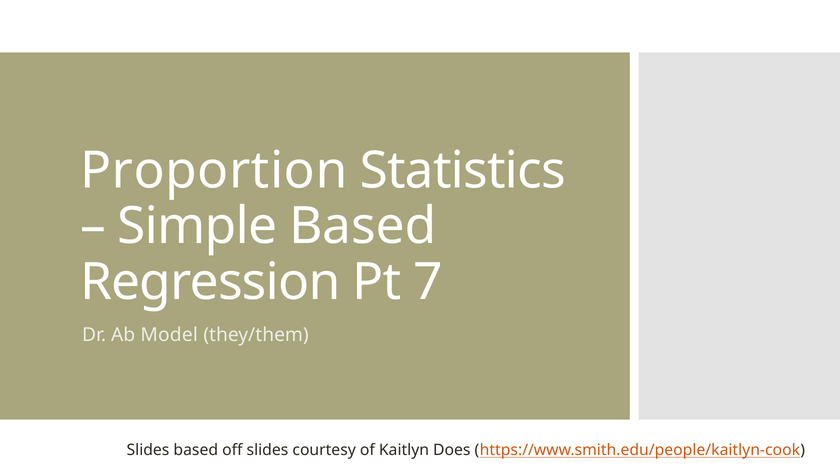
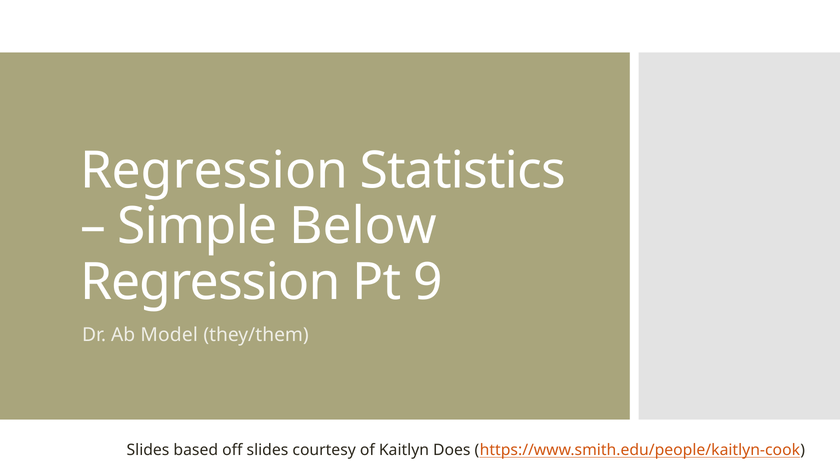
Proportion: Proportion -> Regression (214, 171)
Simple Based: Based -> Below (363, 227)
7: 7 -> 9 (428, 282)
